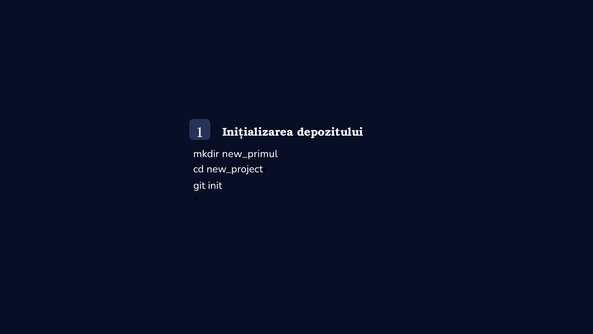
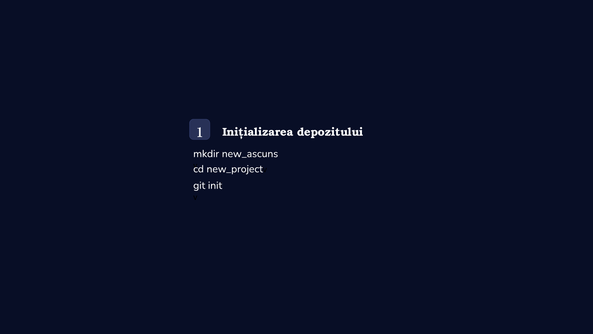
new_primul: new_primul -> new_ascuns (250, 154)
